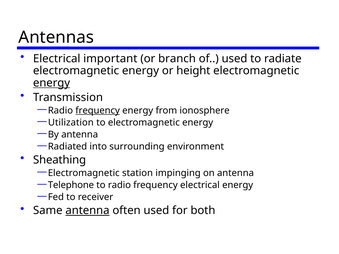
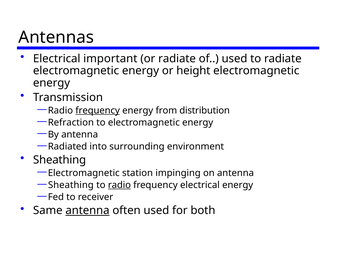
or branch: branch -> radiate (177, 59)
energy underline: present -> none (52, 83)
ionosphere: ionosphere -> distribution (205, 111)
Utilization: Utilization -> Refraction (71, 123)
Telephone: Telephone -> Sheathing (71, 185)
radio underline: none -> present (119, 185)
